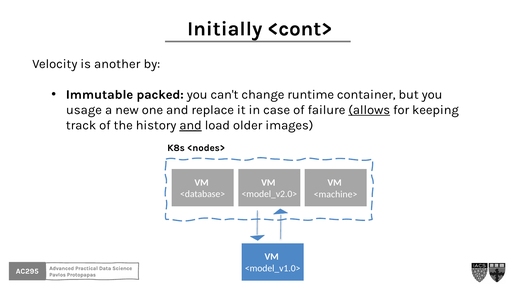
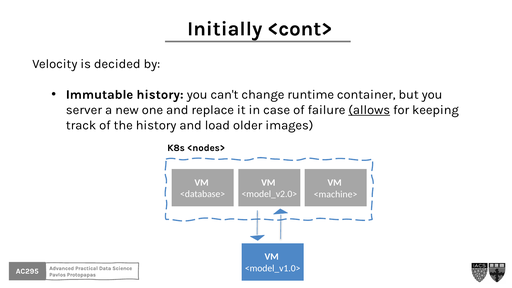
another: another -> decided (117, 64)
Immutable packed: packed -> history (160, 95)
usage: usage -> server (84, 110)
and underline: present -> none (191, 125)
